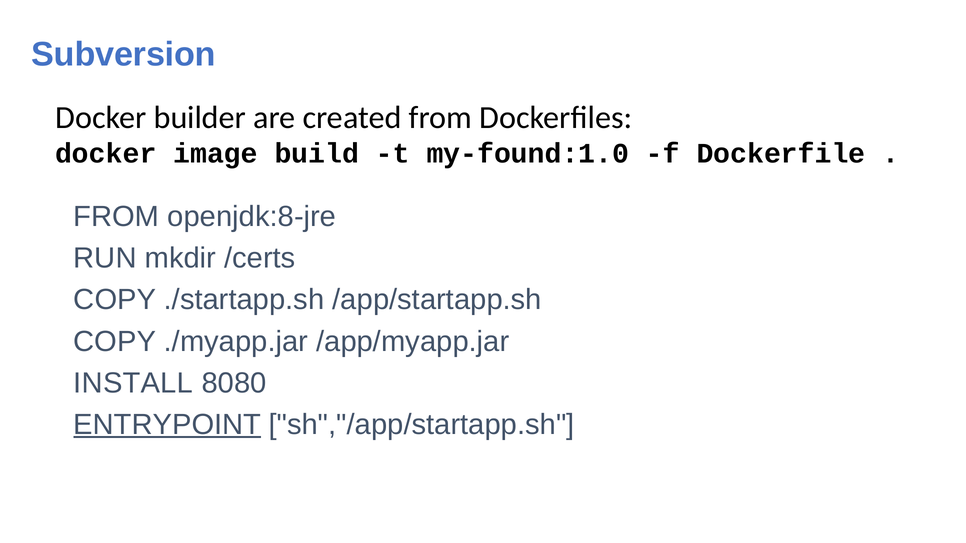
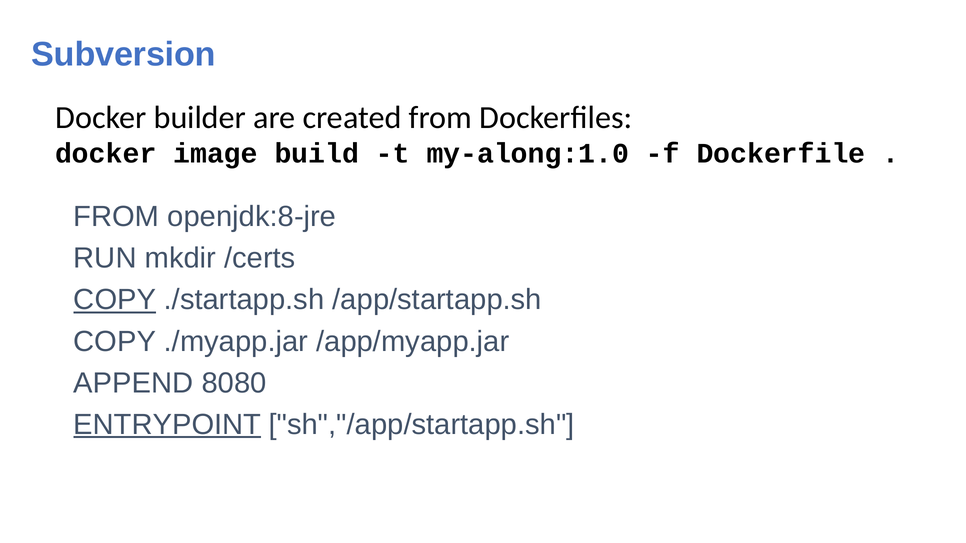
my-found:1.0: my-found:1.0 -> my-along:1.0 (528, 153)
COPY underline: none -> present (115, 300)
INSTALL: INSTALL -> APPEND (133, 383)
